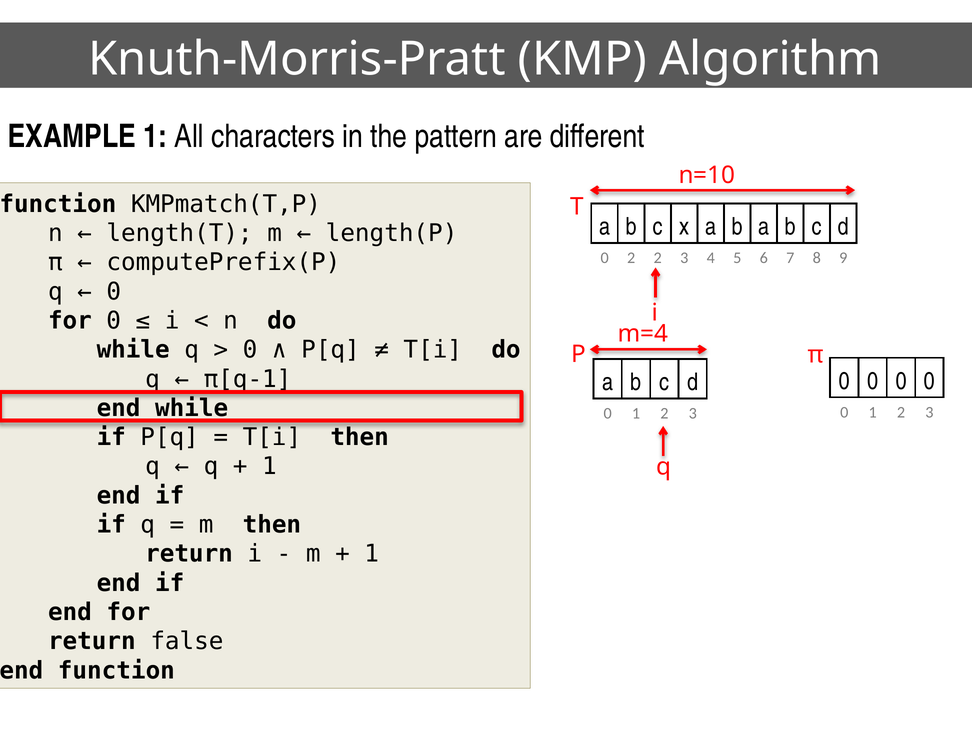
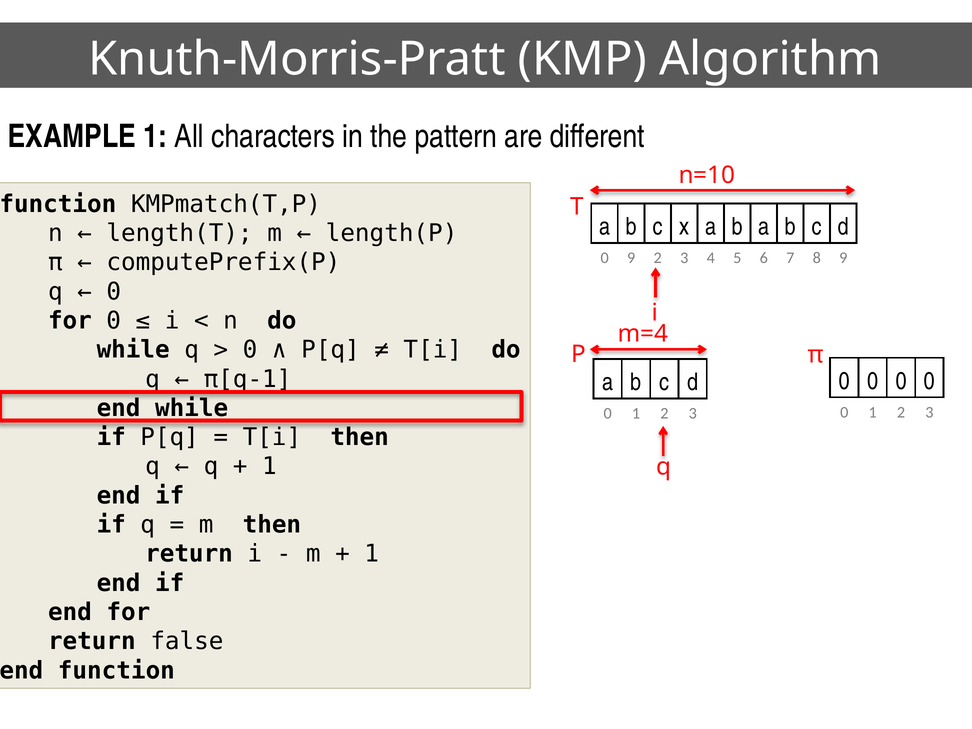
0 2: 2 -> 9 (631, 258)
